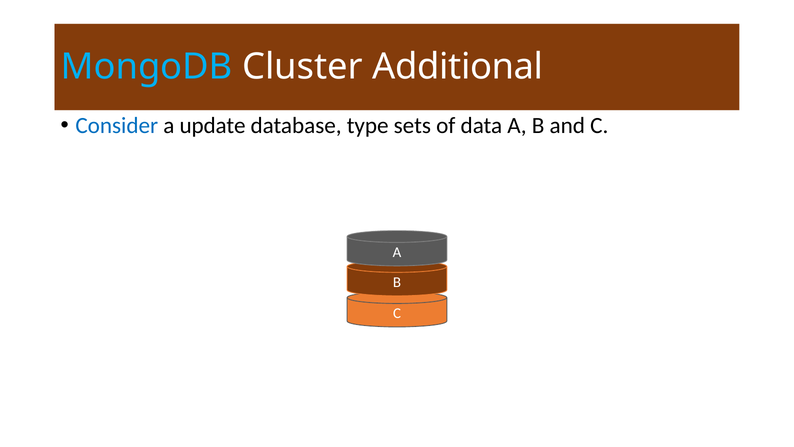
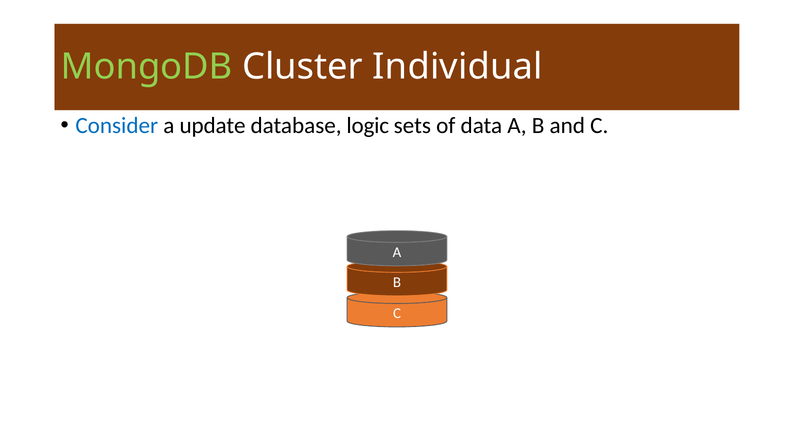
MongoDB colour: light blue -> light green (147, 67)
Additional: Additional -> Individual (458, 67)
type: type -> logic (368, 125)
